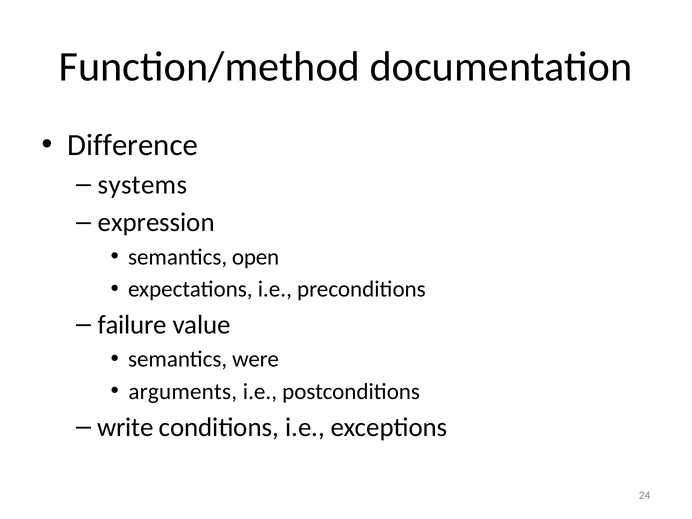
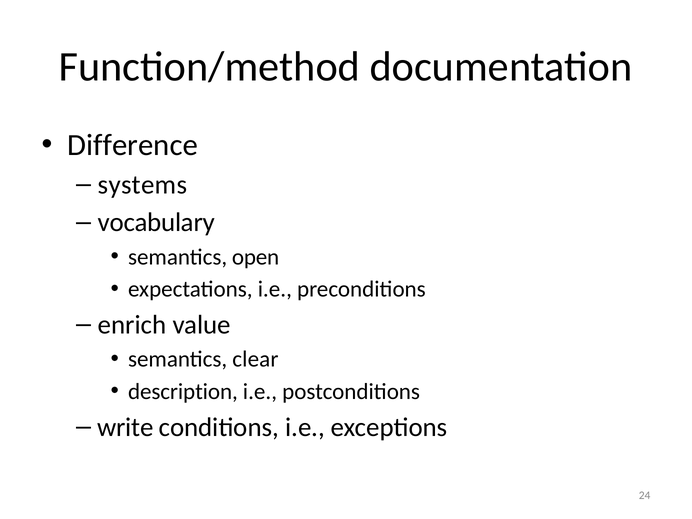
expression: expression -> vocabulary (156, 223)
failure: failure -> enrich (132, 325)
were: were -> clear (255, 359)
arguments: arguments -> description (183, 392)
